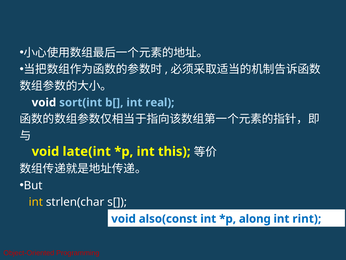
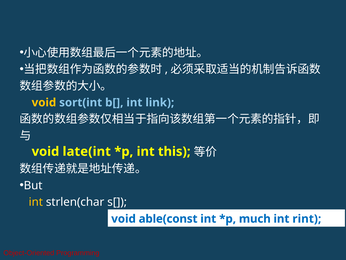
void colour: white -> yellow (44, 102)
real: real -> link (160, 102)
also(const: also(const -> able(const (168, 218)
along: along -> much (255, 218)
